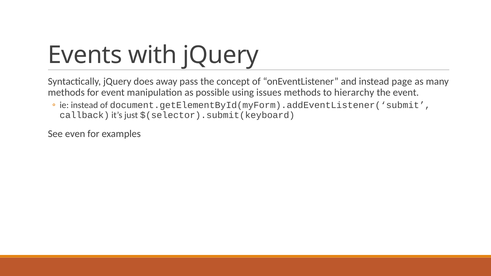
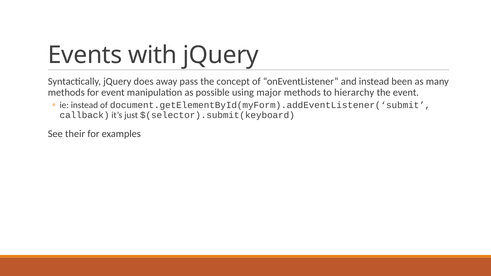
page: page -> been (402, 82)
issues: issues -> major (269, 93)
even: even -> their (75, 134)
